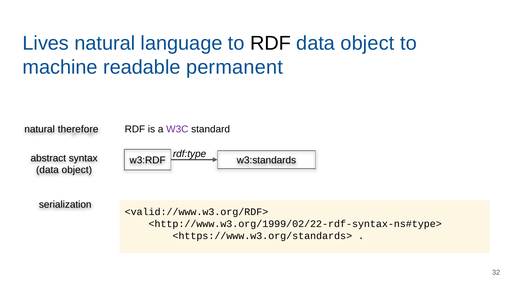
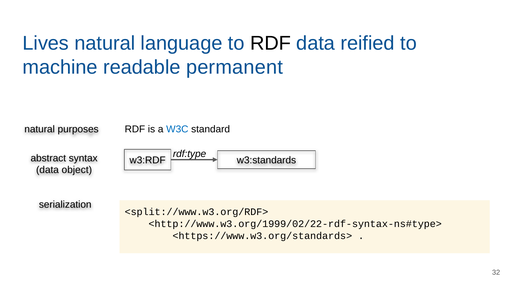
object: object -> reified (368, 43)
therefore: therefore -> purposes (78, 129)
W3C colour: purple -> blue (177, 129)
<valid://www.w3.org/RDF>: <valid://www.w3.org/RDF> -> <split://www.w3.org/RDF> (196, 212)
